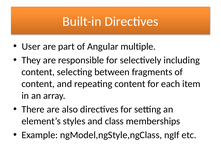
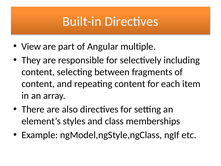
User: User -> View (31, 46)
